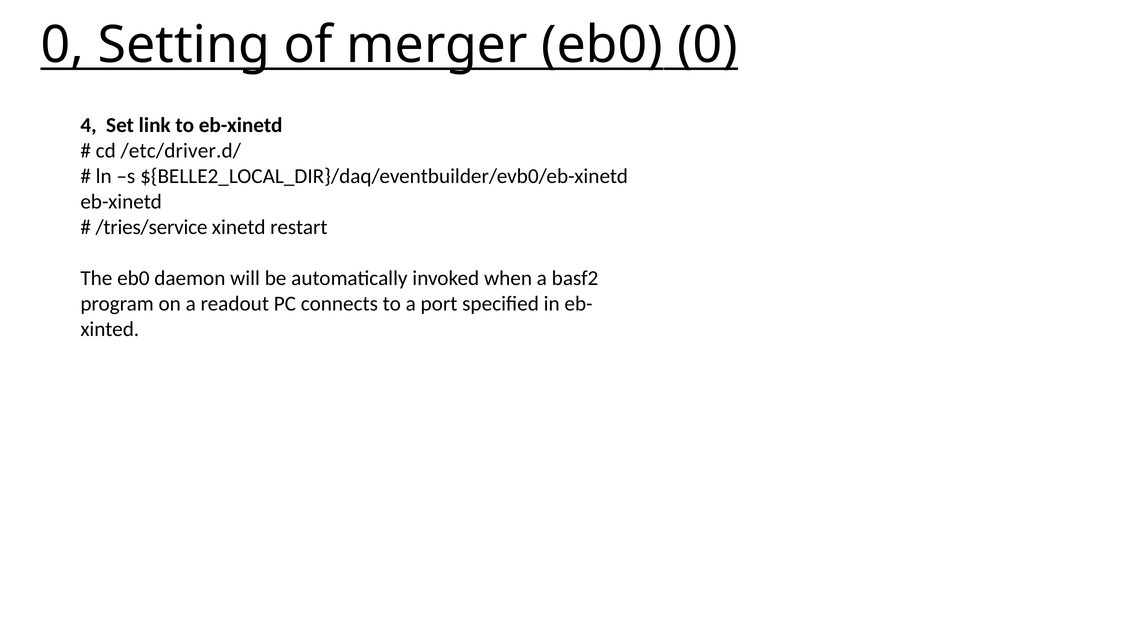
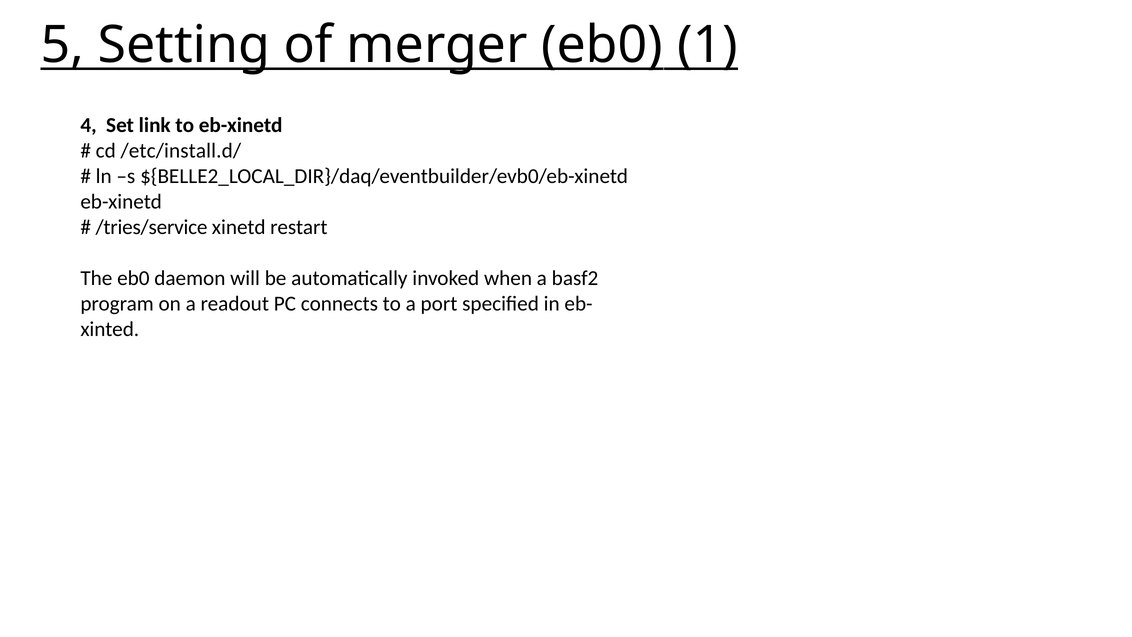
0: 0 -> 5 (62, 45)
eb0 0: 0 -> 1 (708, 45)
/etc/driver.d/: /etc/driver.d/ -> /etc/install.d/ (181, 151)
